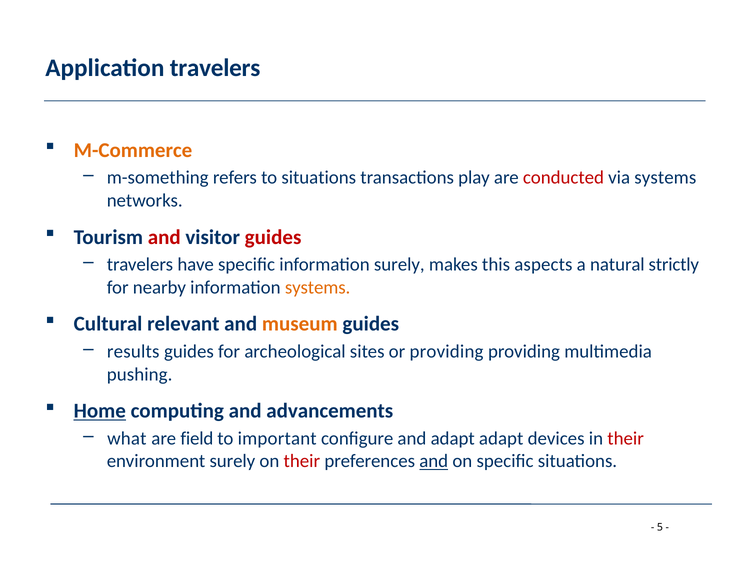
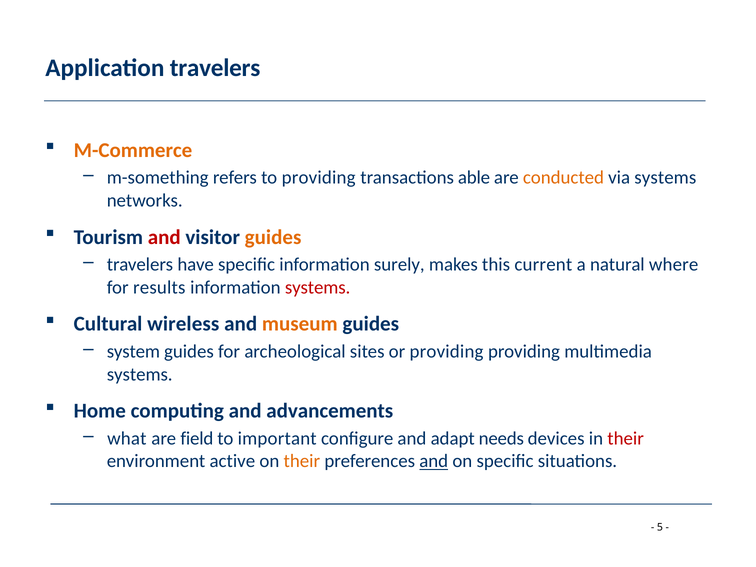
to situations: situations -> providing (319, 178)
play: play -> able (474, 178)
conducted colour: red -> orange (563, 178)
guides colour: red -> orange (273, 237)
aspects: aspects -> current (543, 265)
strictly: strictly -> where (674, 265)
nearby: nearby -> results (159, 287)
systems colour: orange -> red (318, 287)
relevant: relevant -> wireless (183, 324)
results: results -> system (133, 352)
pushing: pushing -> systems (140, 374)
Home underline: present -> none (100, 411)
adapt adapt: adapt -> needs (501, 439)
environment surely: surely -> active (232, 461)
their colour: red -> orange (302, 461)
